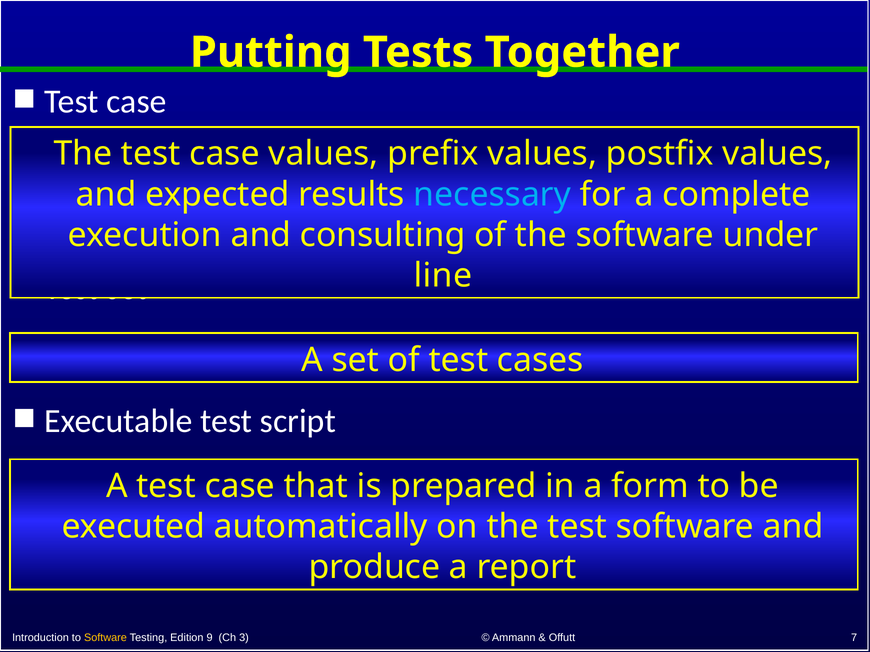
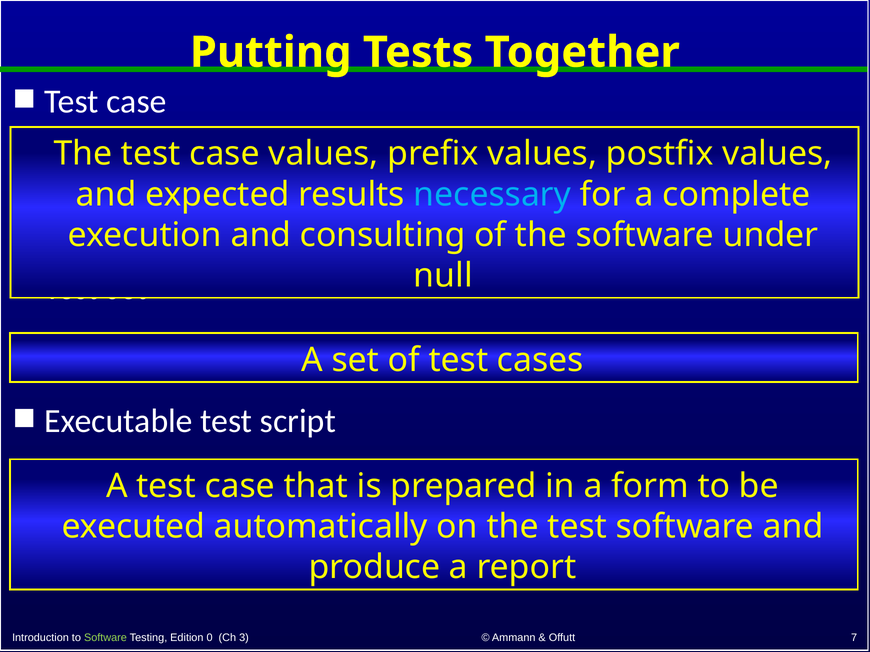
line: line -> null (443, 276)
Software colour: yellow -> light green (105, 638)
9: 9 -> 0 (210, 638)
